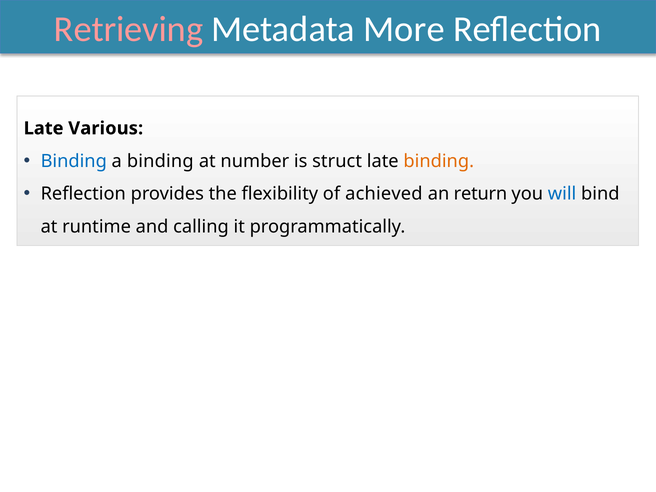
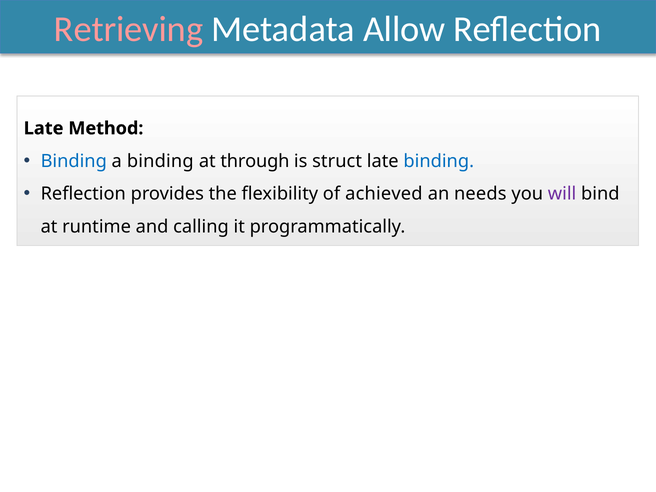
More: More -> Allow (404, 29)
Various: Various -> Method (106, 128)
number: number -> through (255, 161)
binding colour: orange -> blue (439, 161)
return: return -> needs (480, 194)
will colour: blue -> purple (562, 194)
